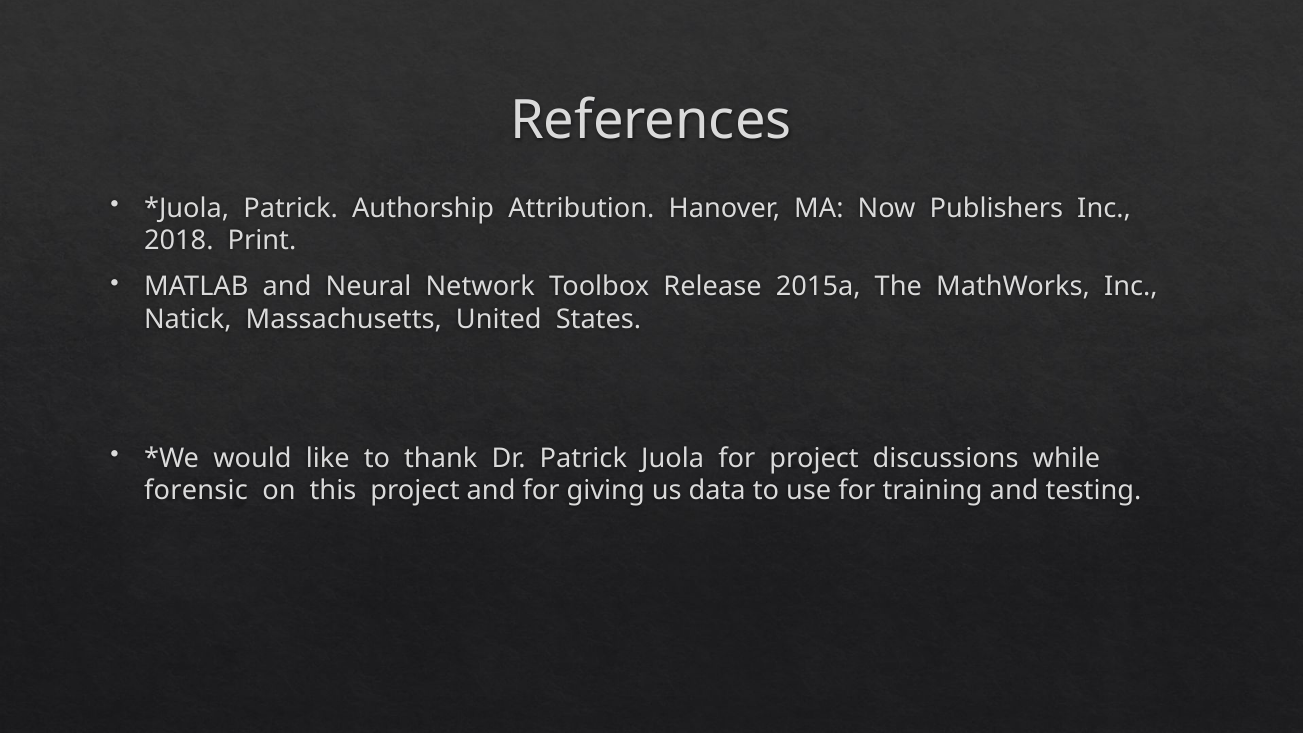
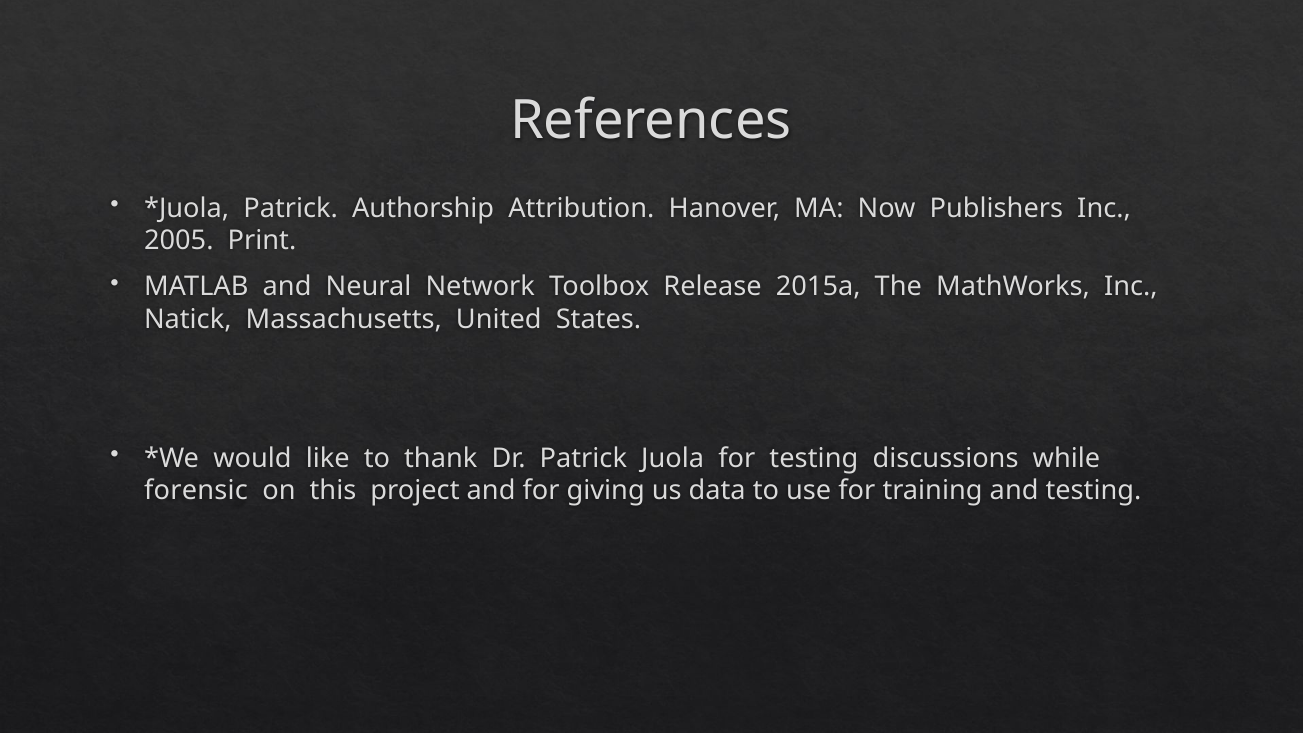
2018: 2018 -> 2005 (179, 241)
for project: project -> testing (814, 458)
